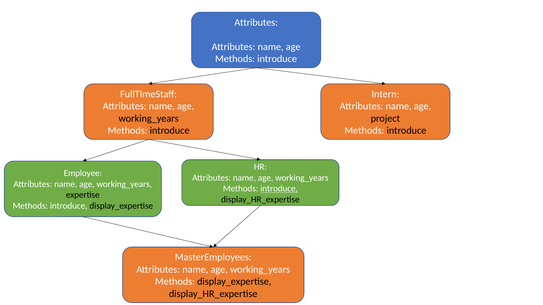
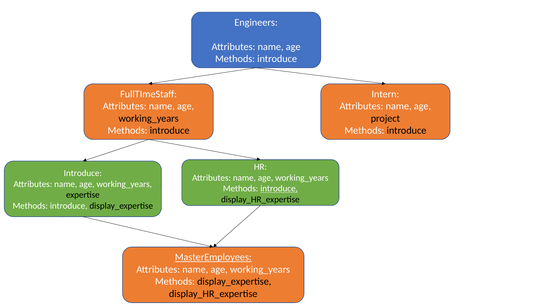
Attributes: Attributes -> Engineers (256, 22)
Employee: Employee -> Introduce (83, 173)
MasterEmployees underline: none -> present (213, 258)
